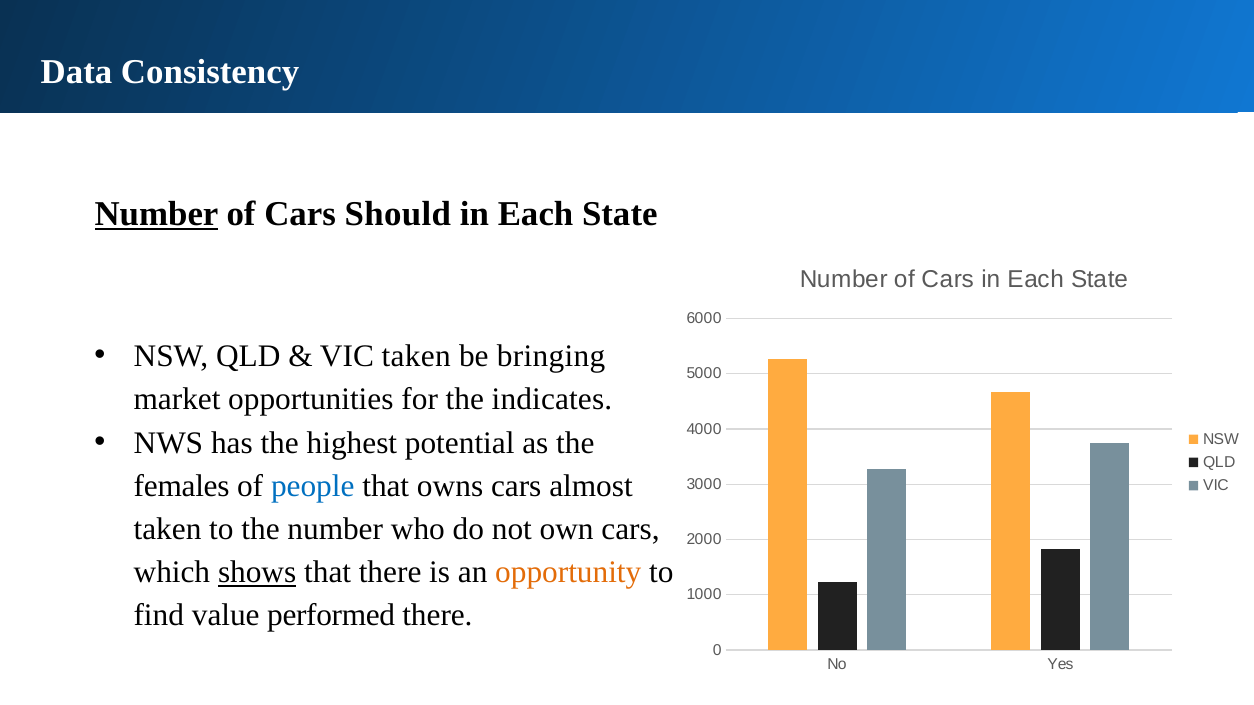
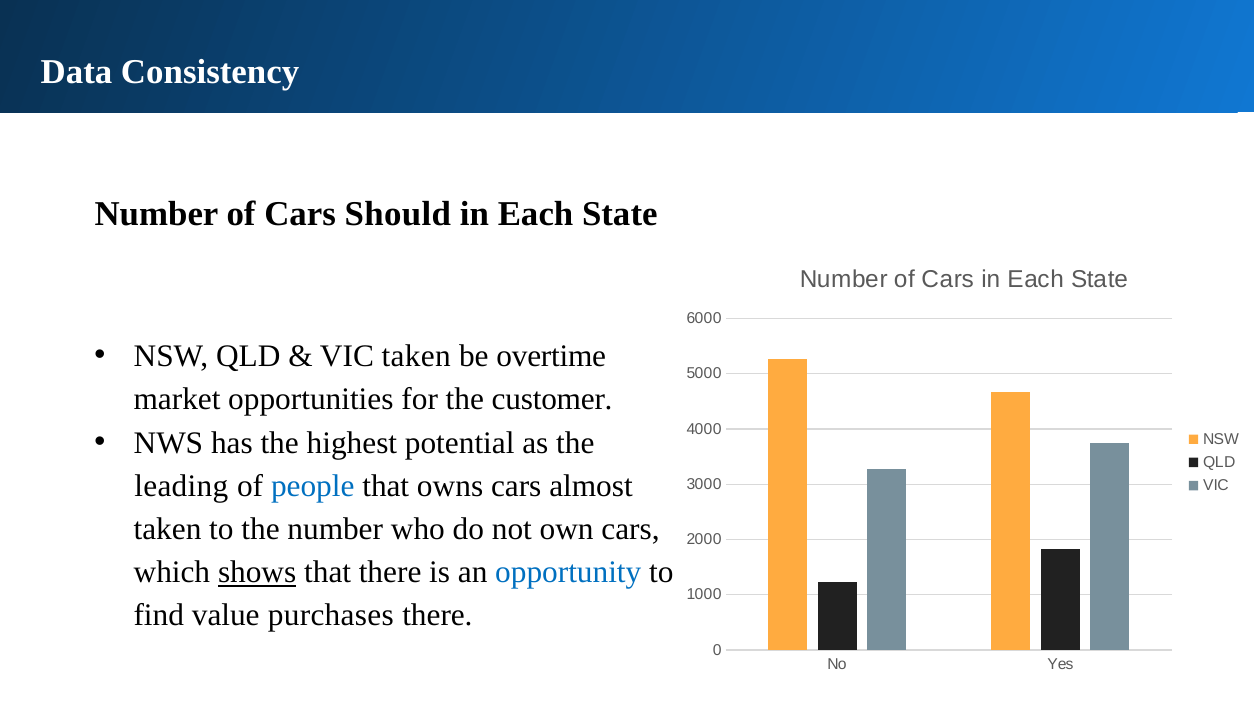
Number underline: present -> none (156, 214)
bringing: bringing -> overtime (551, 356)
indicates: indicates -> customer (552, 400)
females: females -> leading (181, 486)
opportunity colour: orange -> blue (568, 573)
performed: performed -> purchases (331, 616)
